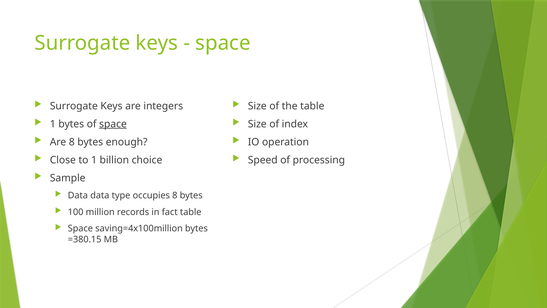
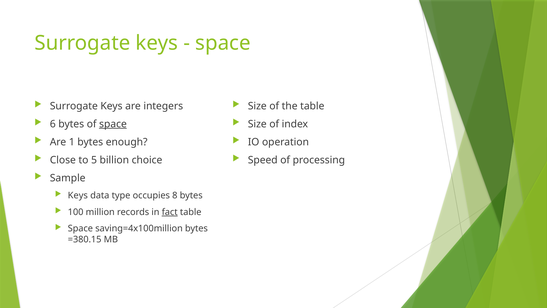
1: 1 -> 6 (53, 124)
Are 8: 8 -> 1 (72, 142)
to 1: 1 -> 5 (94, 160)
Data: Data -> Keys (78, 195)
fact underline: none -> present (170, 212)
